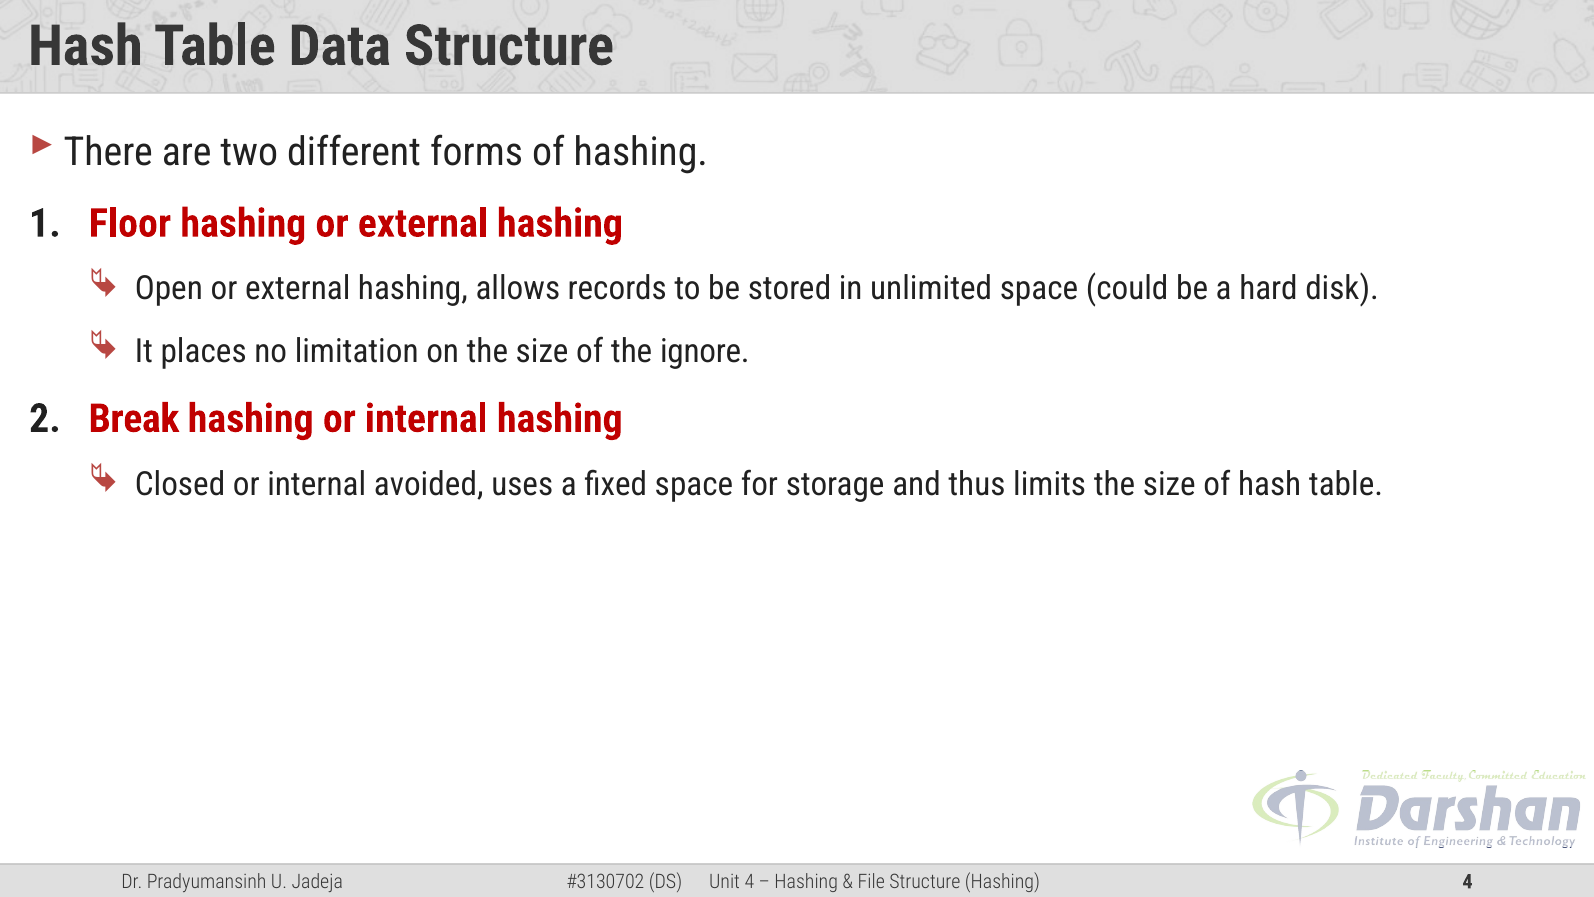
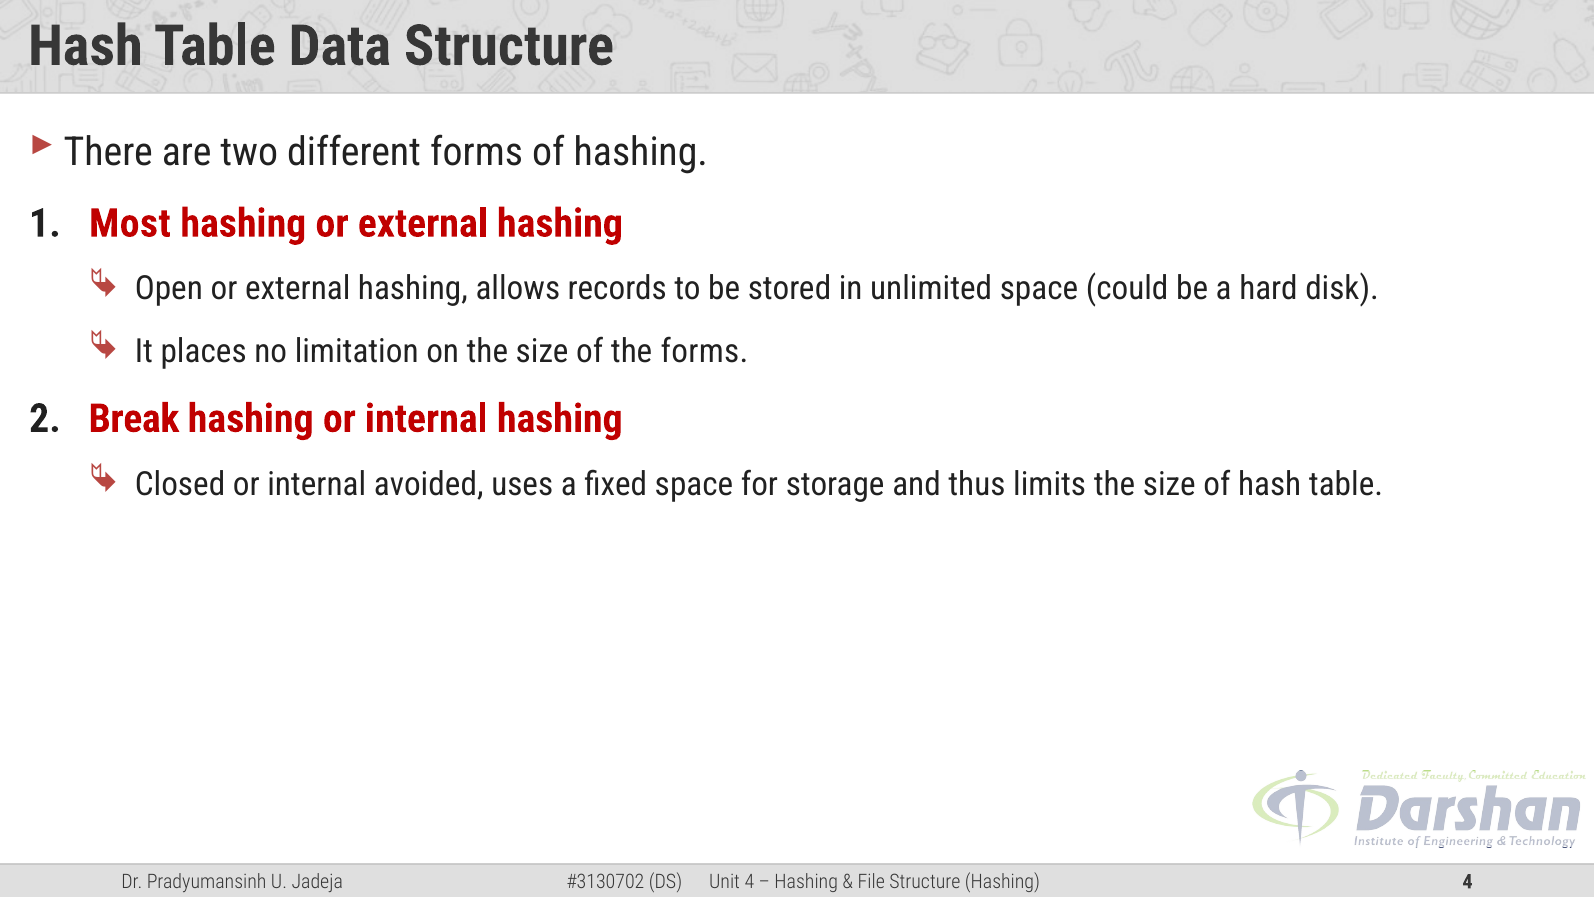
Floor: Floor -> Most (130, 223)
the ignore: ignore -> forms (705, 351)
